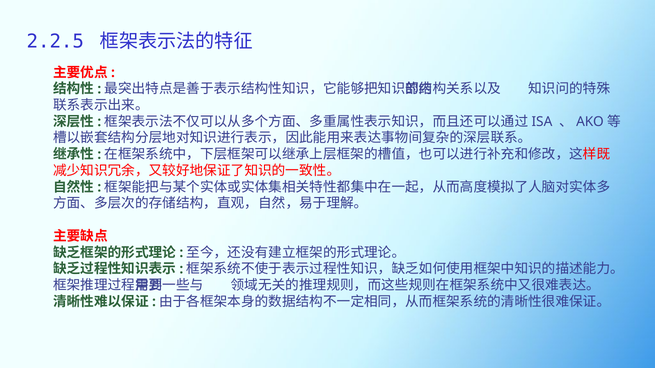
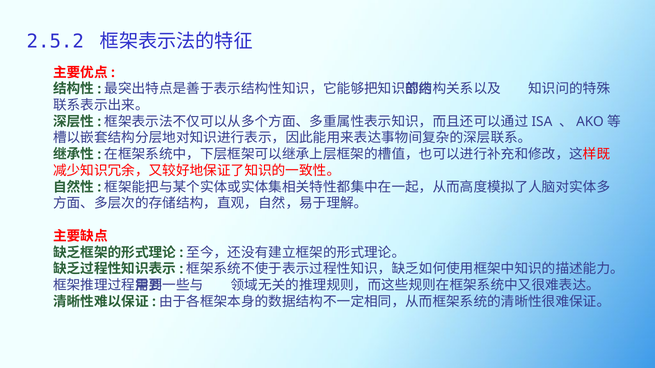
2.2.5: 2.2.5 -> 2.5.2 (55, 42)
